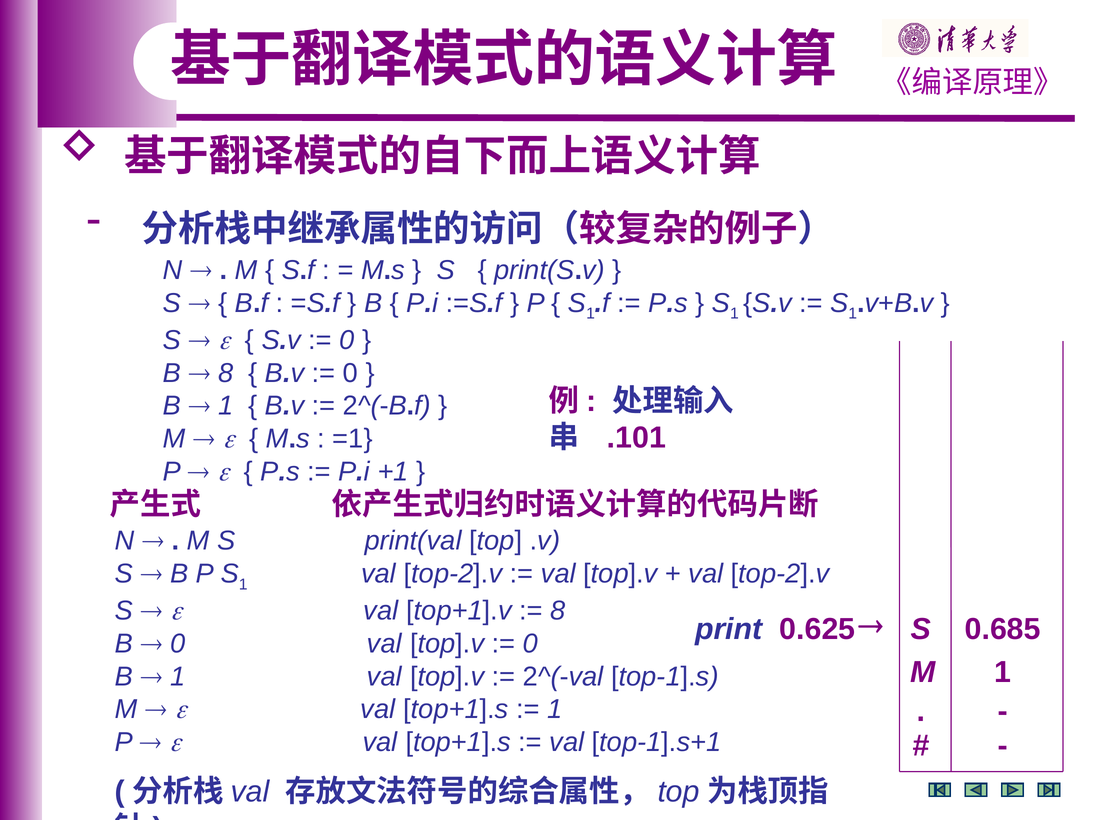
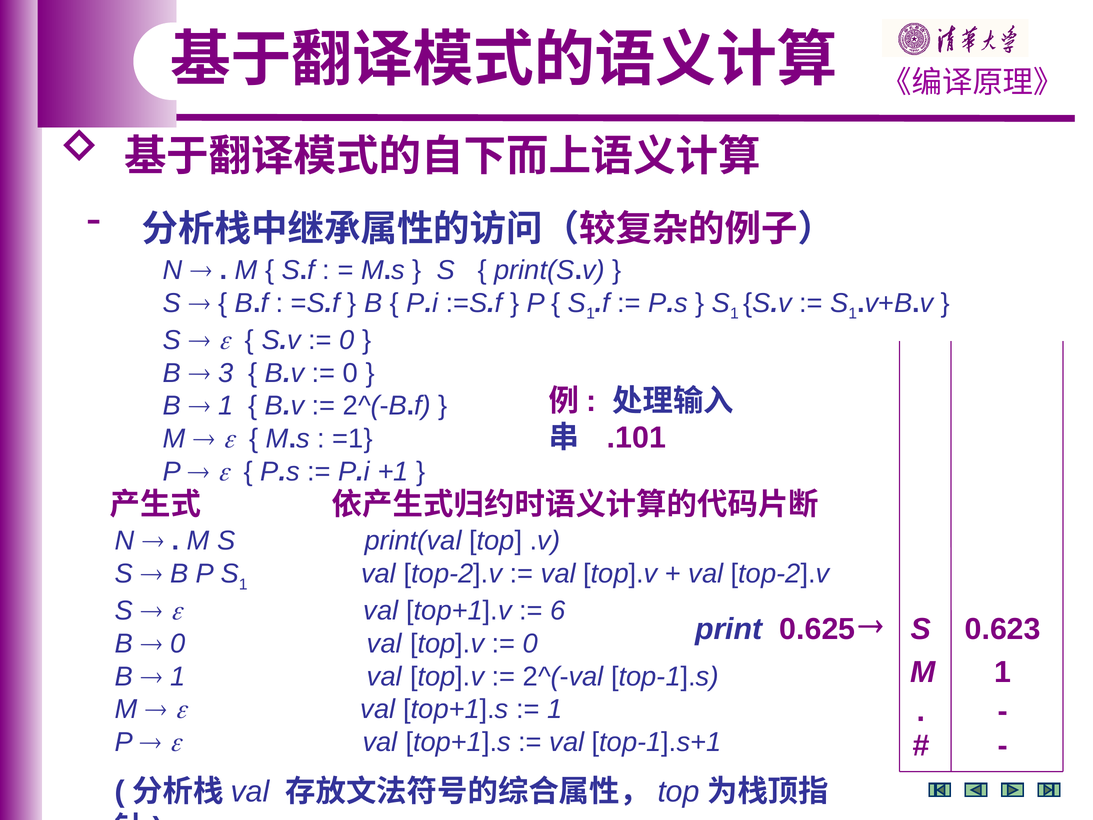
8: 8 -> 3 (226, 373)
8: 8 -> 6 (558, 611)
0.685: 0.685 -> 0.623 (1003, 629)
